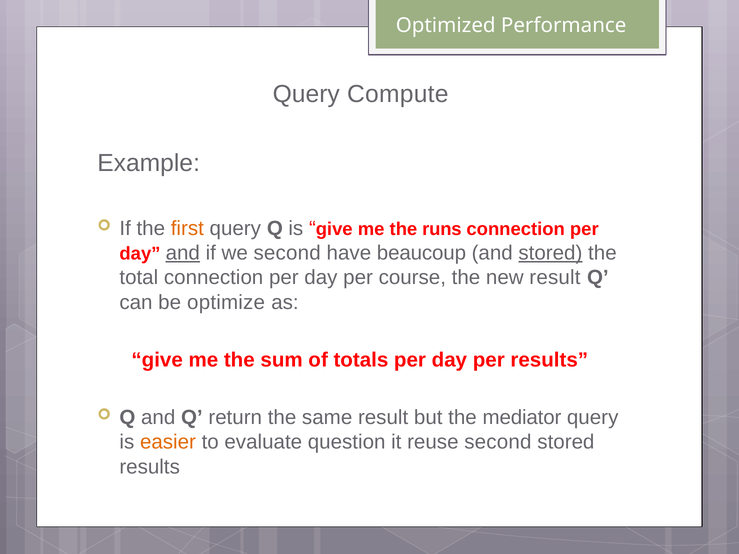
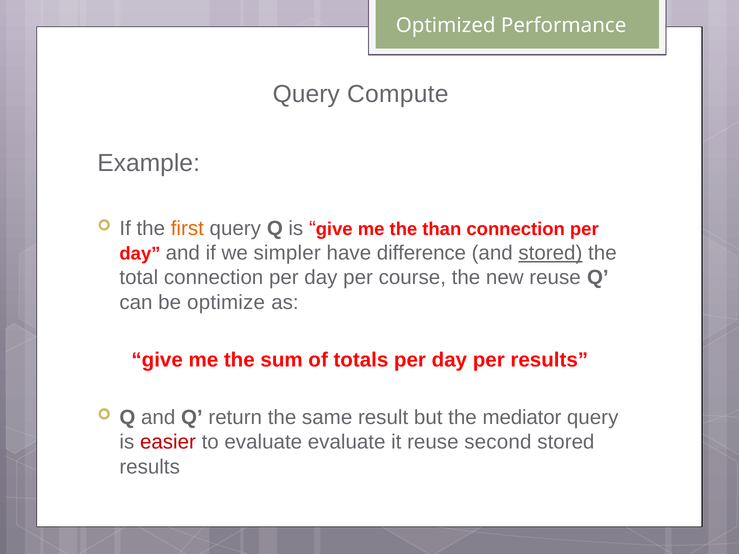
runs: runs -> than (442, 229)
and underline: present -> none (183, 253)
we second: second -> simpler (287, 253)
beaucoup: beaucoup -> difference (421, 253)
new result: result -> reuse (555, 278)
easier colour: orange -> red (168, 442)
evaluate question: question -> evaluate (347, 442)
